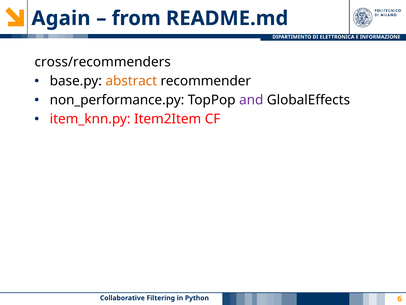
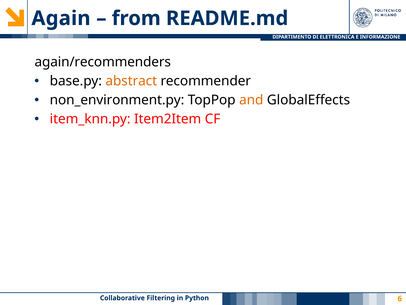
cross/recommenders: cross/recommenders -> again/recommenders (103, 62)
non_performance.py: non_performance.py -> non_environment.py (117, 100)
and colour: purple -> orange (251, 100)
